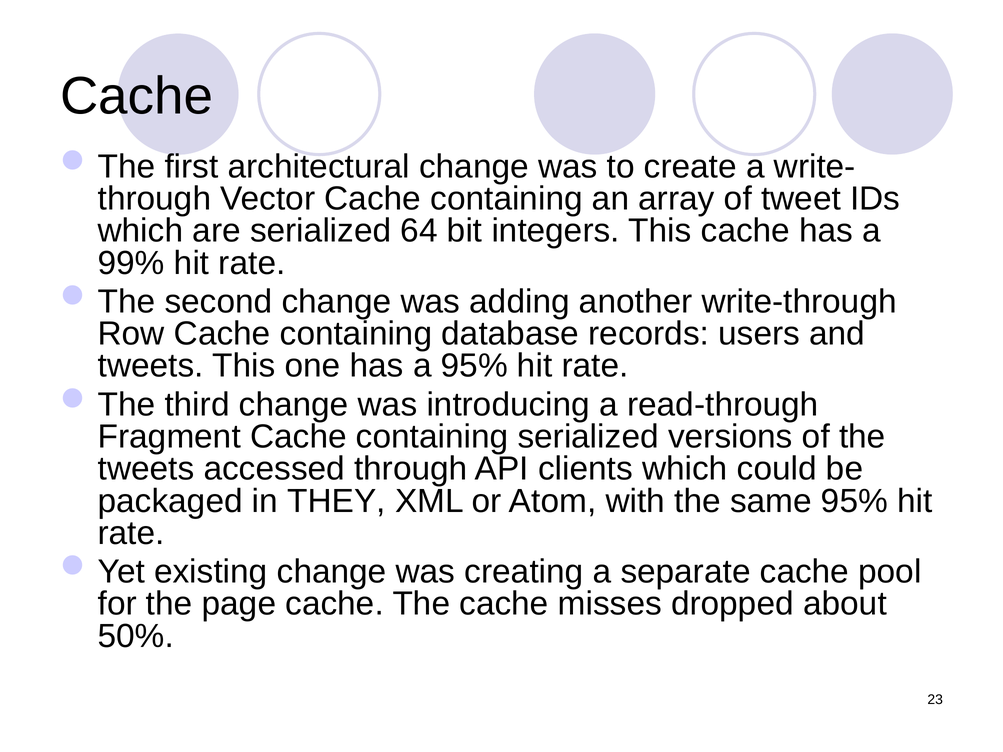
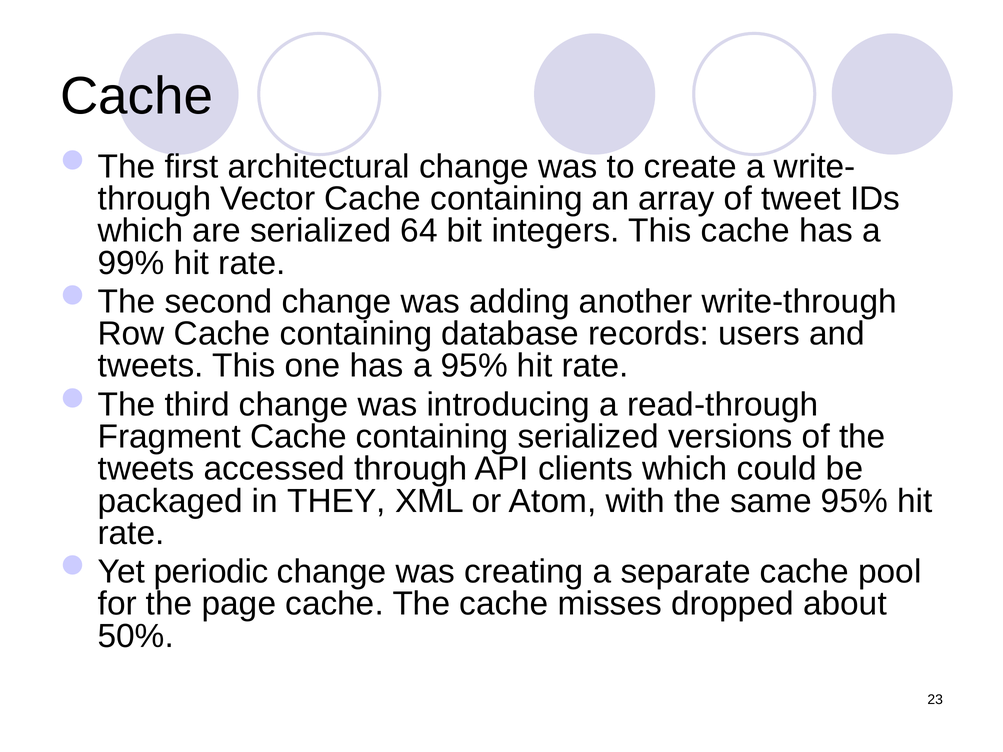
existing: existing -> periodic (211, 572)
